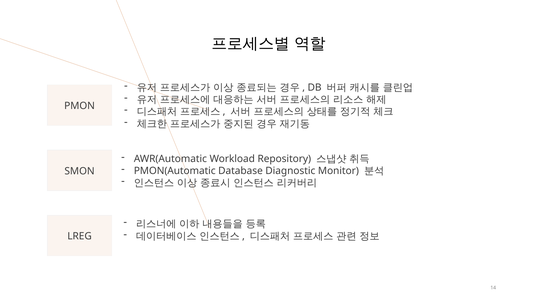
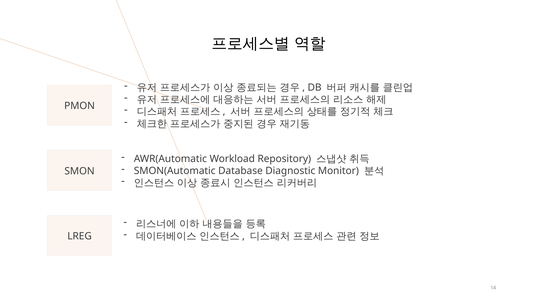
PMON(Automatic: PMON(Automatic -> SMON(Automatic (175, 171)
